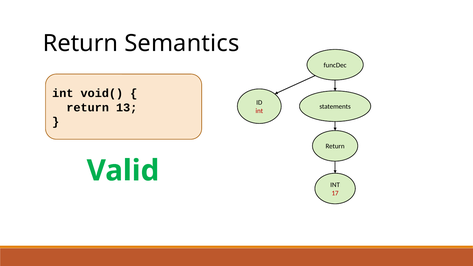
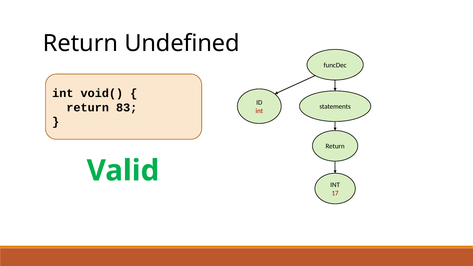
Semantics: Semantics -> Undefined (182, 43)
13: 13 -> 83 (127, 107)
